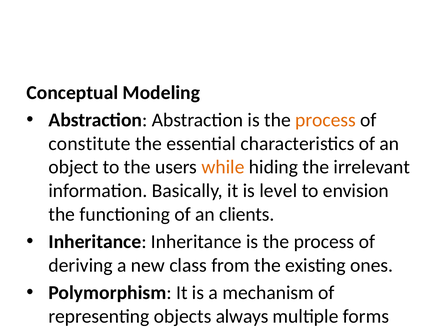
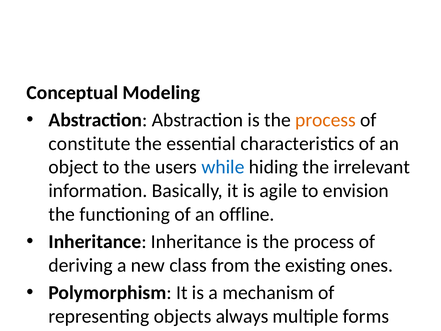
while colour: orange -> blue (223, 167)
level: level -> agile (278, 191)
clients: clients -> offline (247, 214)
